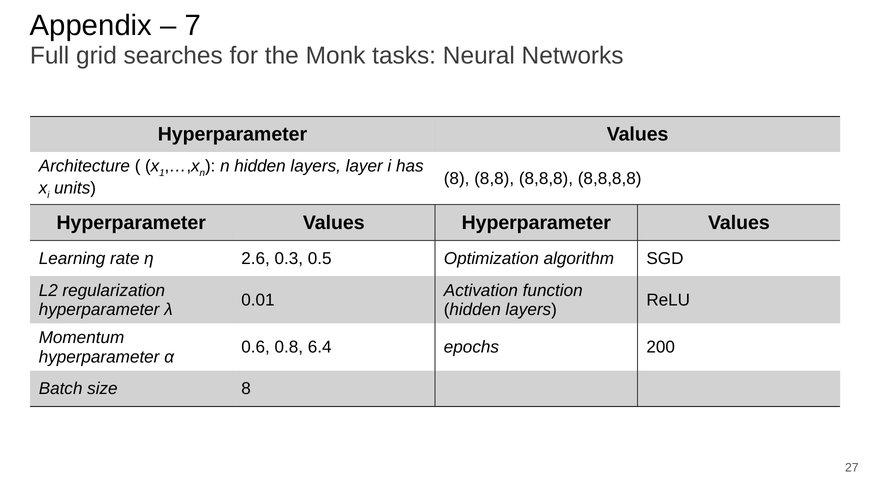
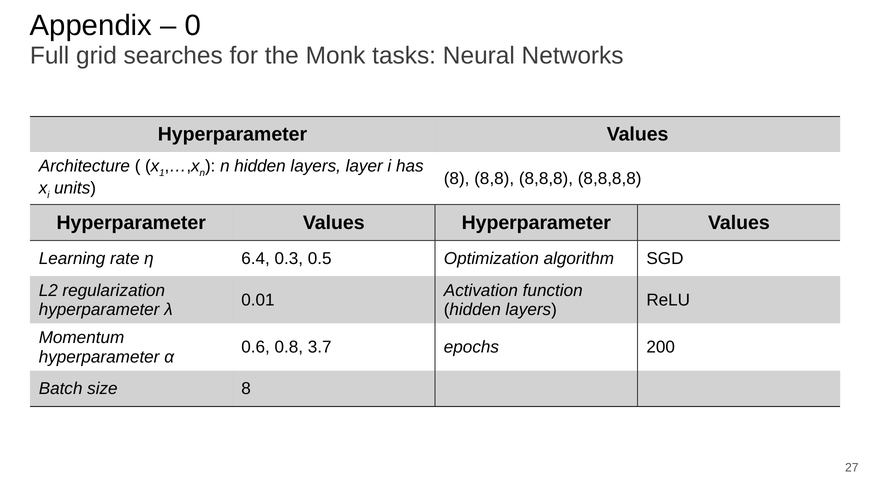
7: 7 -> 0 (193, 26)
2.6: 2.6 -> 6.4 (256, 258)
6.4: 6.4 -> 3.7 (320, 347)
